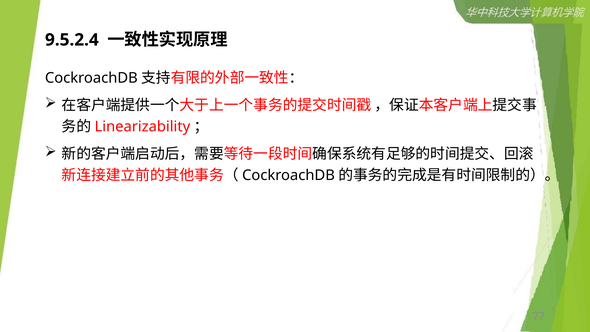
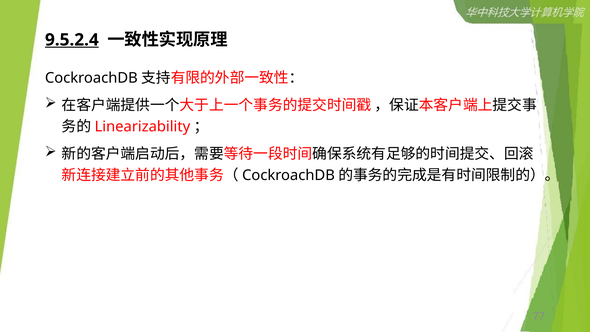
9.5.2.4 underline: none -> present (72, 40)
